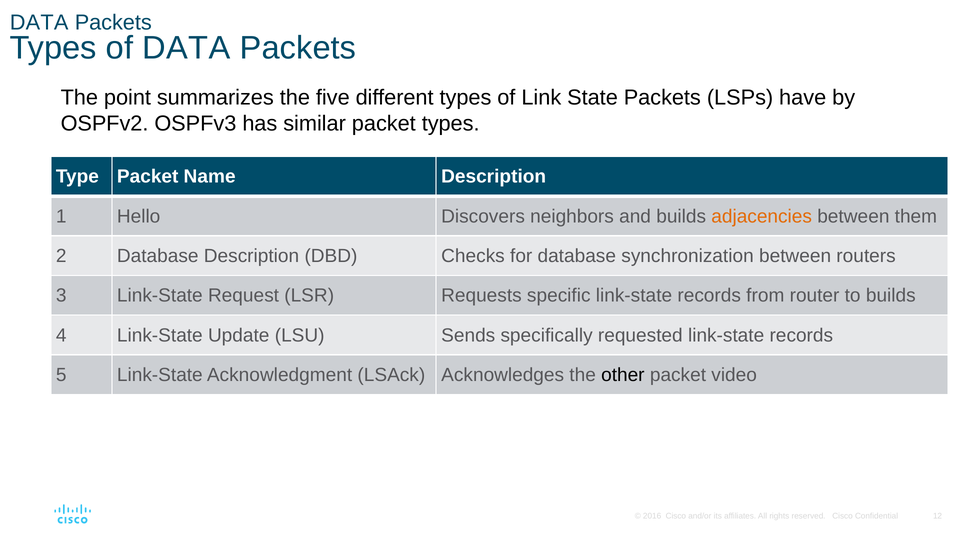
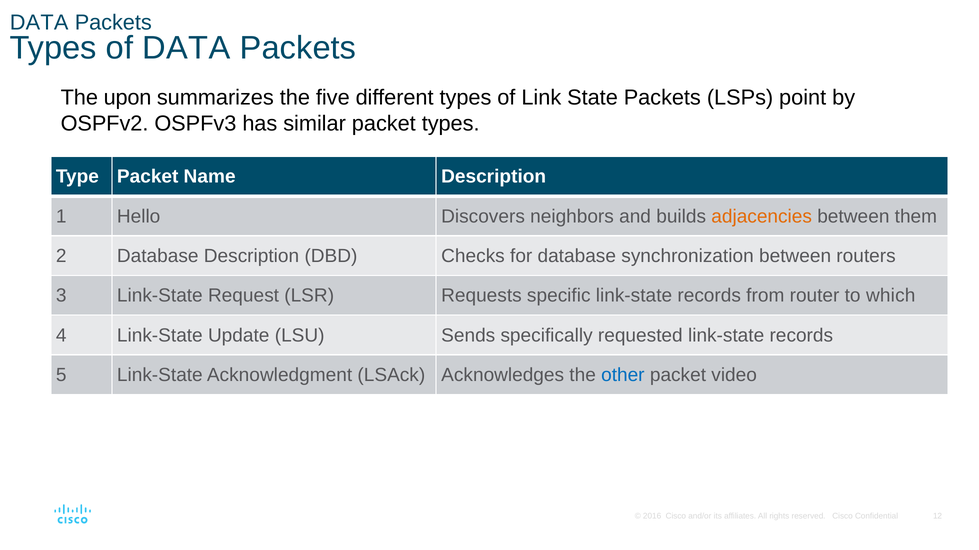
point: point -> upon (128, 98)
have: have -> point (803, 98)
to builds: builds -> which (891, 296)
other colour: black -> blue (623, 375)
